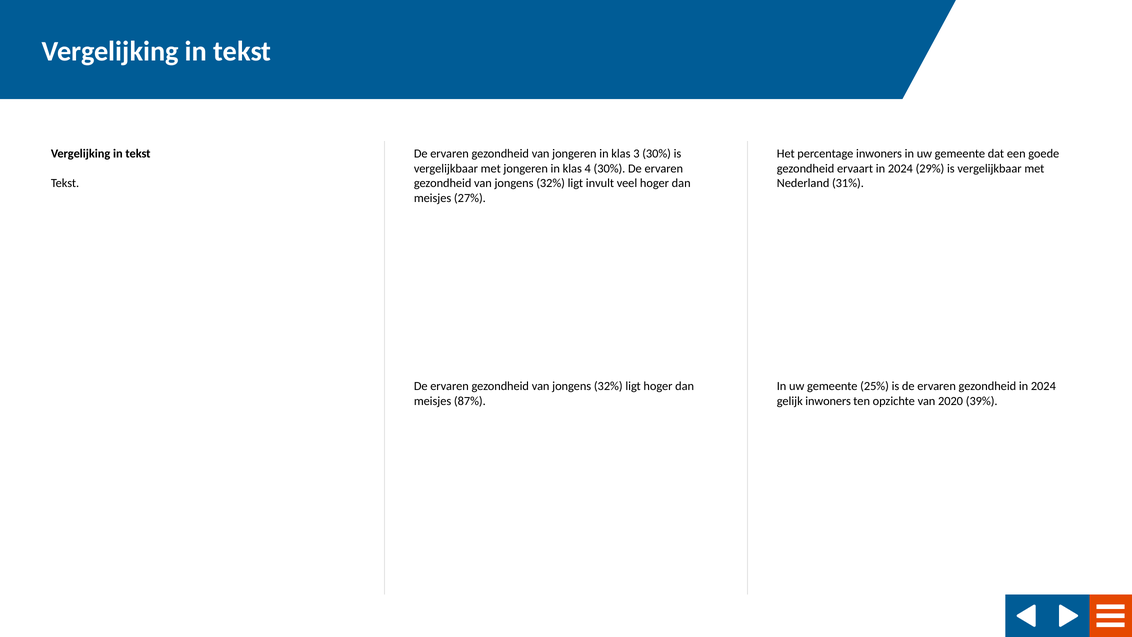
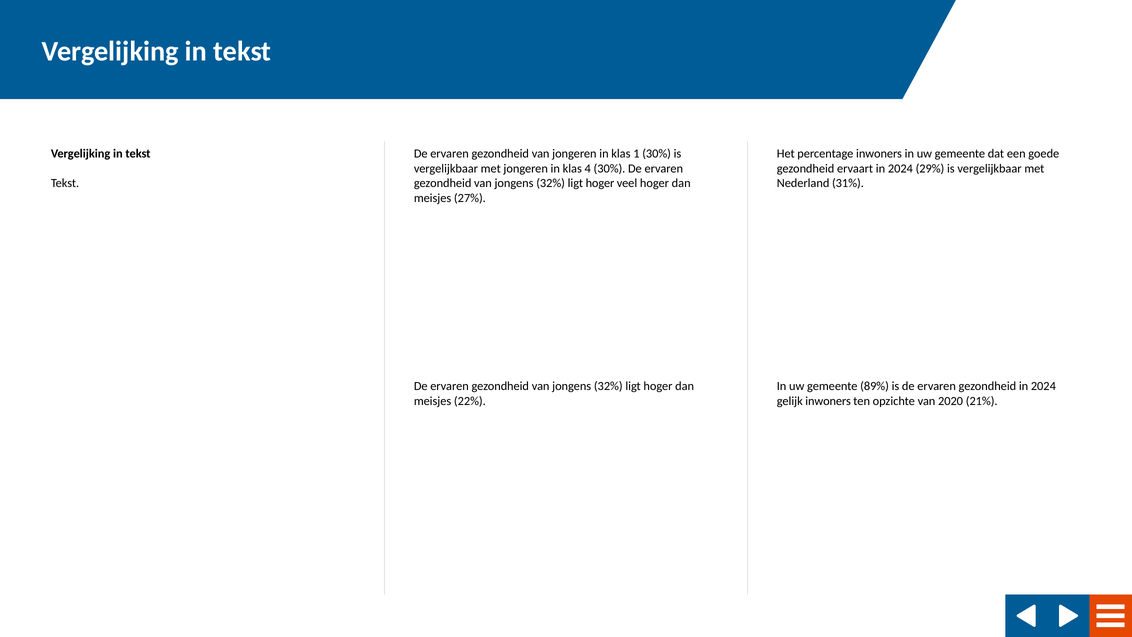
3: 3 -> 1 (636, 154)
invult: invult -> hoger (600, 183)
25%: 25% -> 89% (875, 386)
87%: 87% -> 22% (470, 401)
39%: 39% -> 21% (982, 401)
